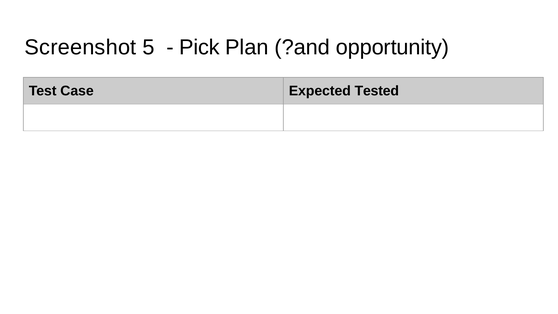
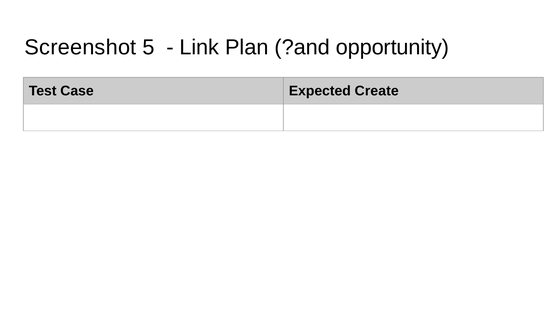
Pick: Pick -> Link (199, 47)
Tested: Tested -> Create (377, 91)
